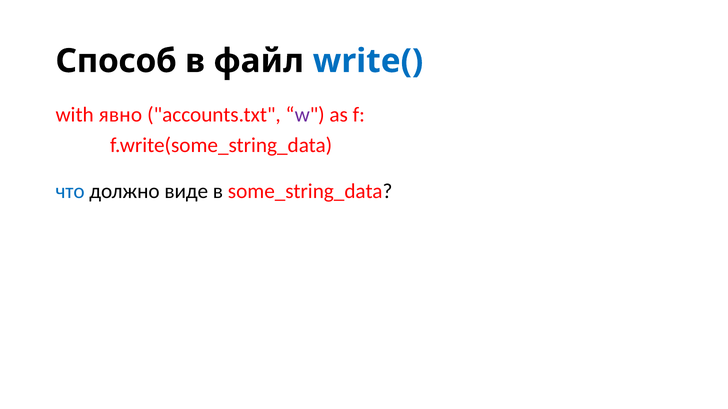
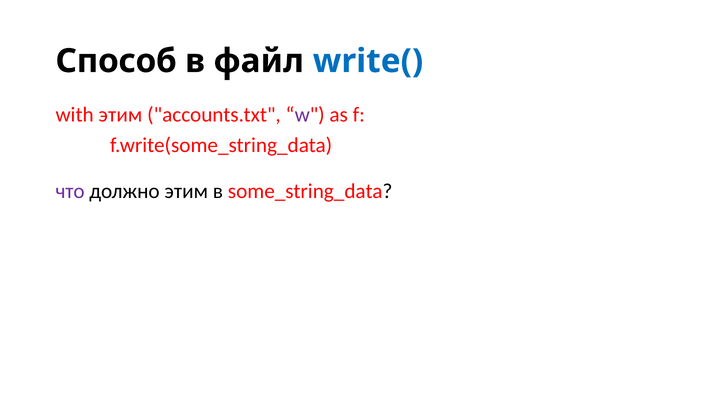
with явно: явно -> этим (120, 115)
что colour: blue -> purple (70, 191)
должно виде: виде -> этим (186, 191)
